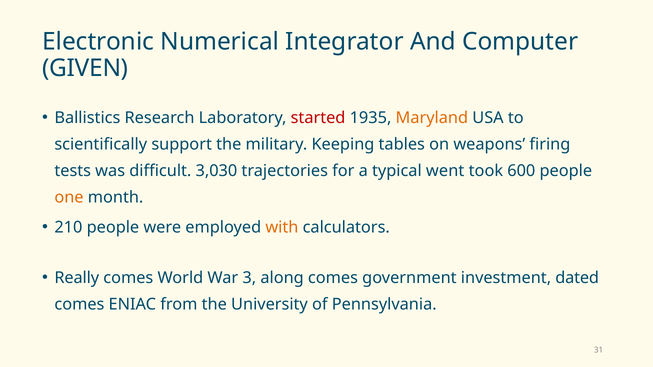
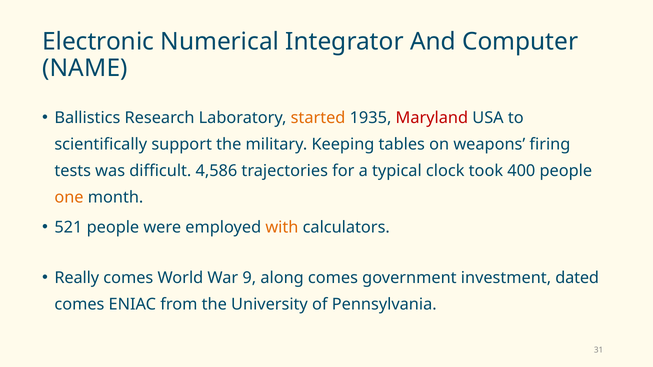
GIVEN: GIVEN -> NAME (85, 68)
started colour: red -> orange (318, 118)
Maryland colour: orange -> red (432, 118)
3,030: 3,030 -> 4,586 (216, 171)
went: went -> clock (445, 171)
600: 600 -> 400 (521, 171)
210: 210 -> 521 (68, 227)
3: 3 -> 9 (249, 278)
